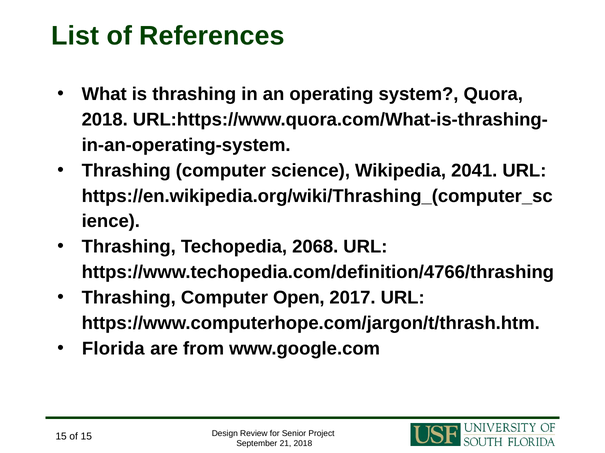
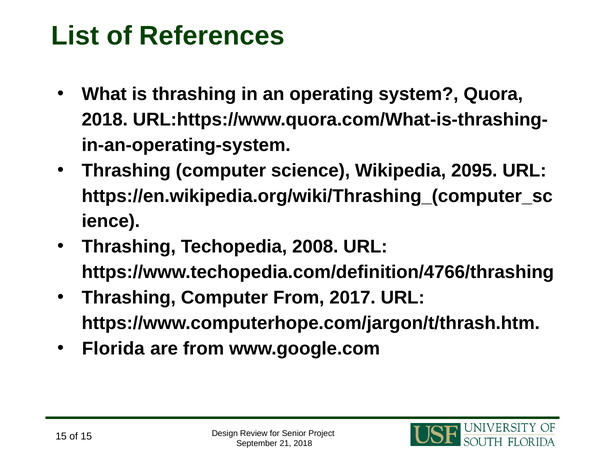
2041: 2041 -> 2095 (474, 171)
2068: 2068 -> 2008 (315, 247)
Computer Open: Open -> From (299, 298)
